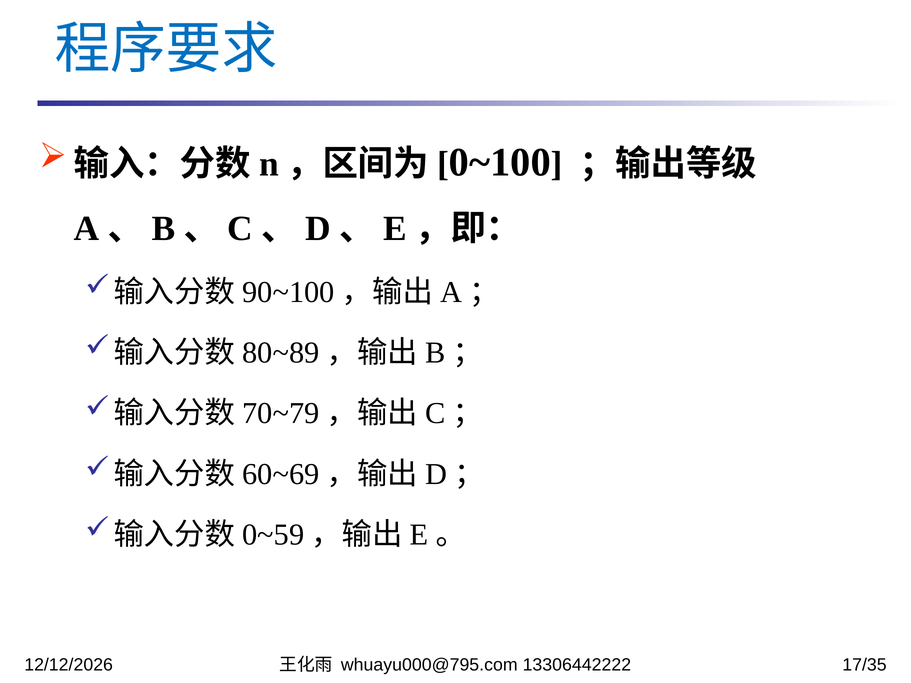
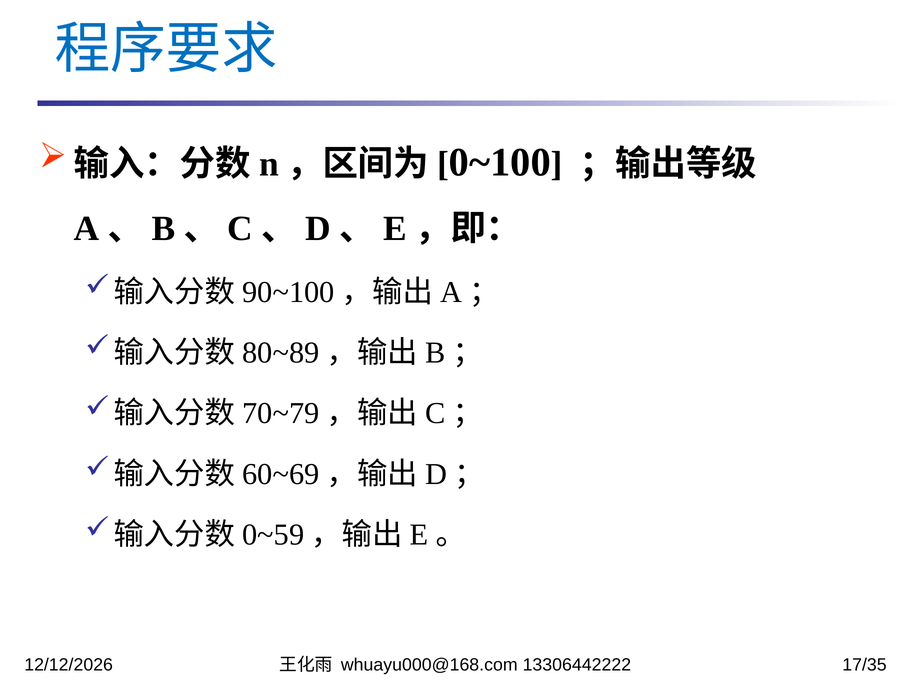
whuayu000@795.com: whuayu000@795.com -> whuayu000@168.com (429, 665)
